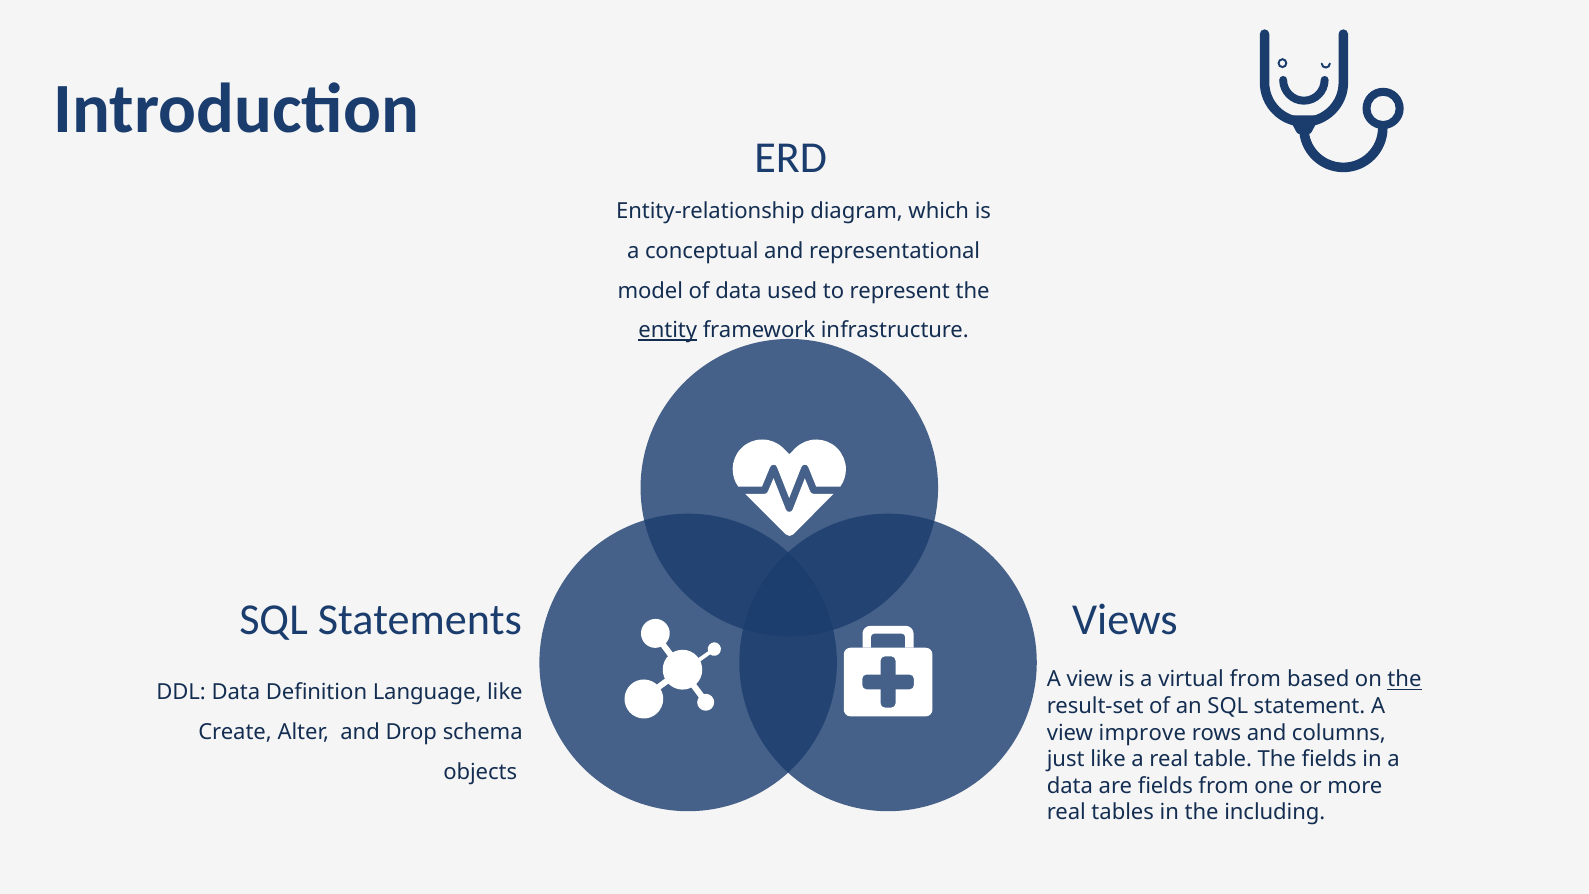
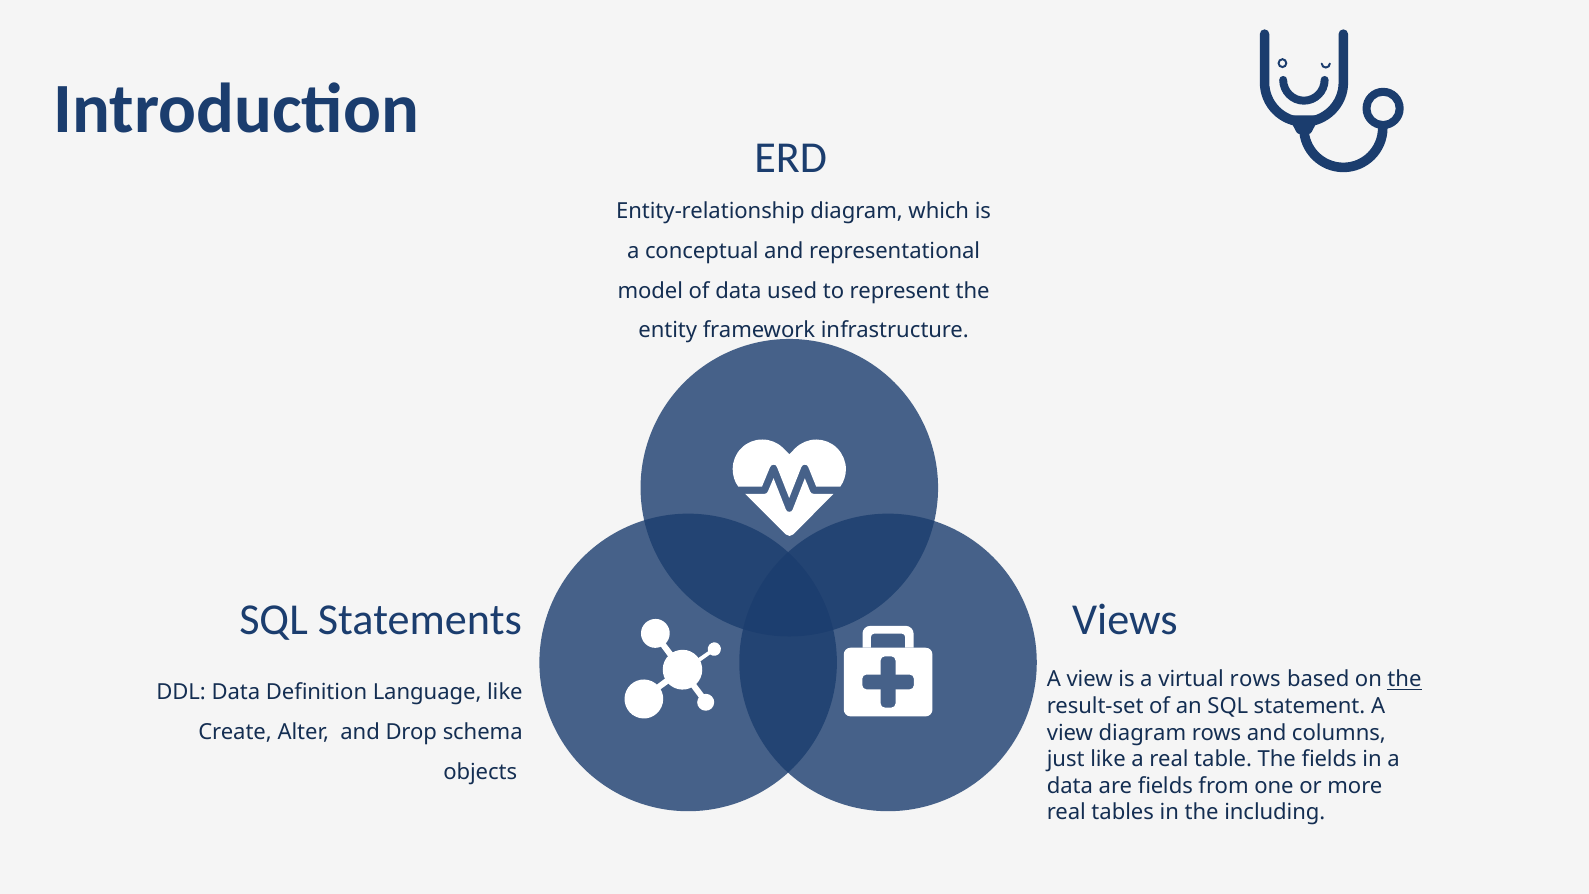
entity underline: present -> none (668, 331)
virtual from: from -> rows (1255, 680)
view improve: improve -> diagram (1142, 733)
